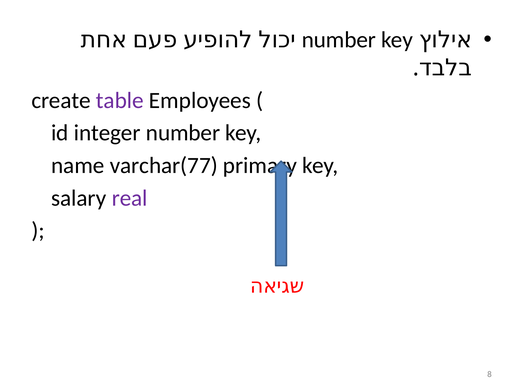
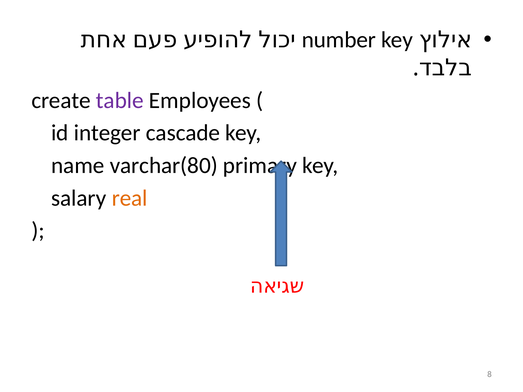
integer number: number -> cascade (183, 133)
varchar(77: varchar(77 -> varchar(80 (164, 166)
real colour: purple -> orange (130, 198)
